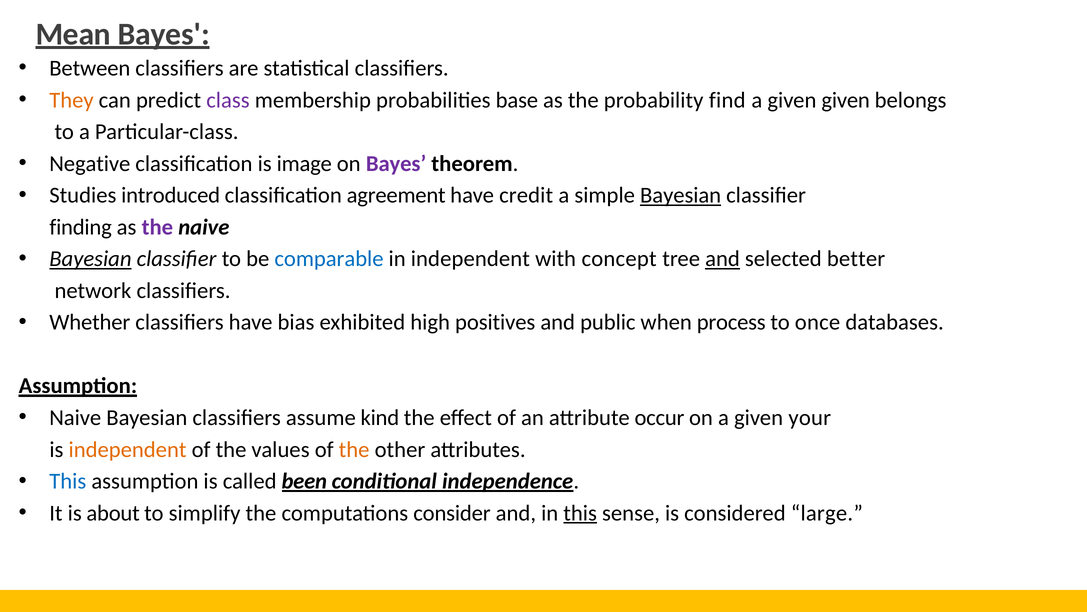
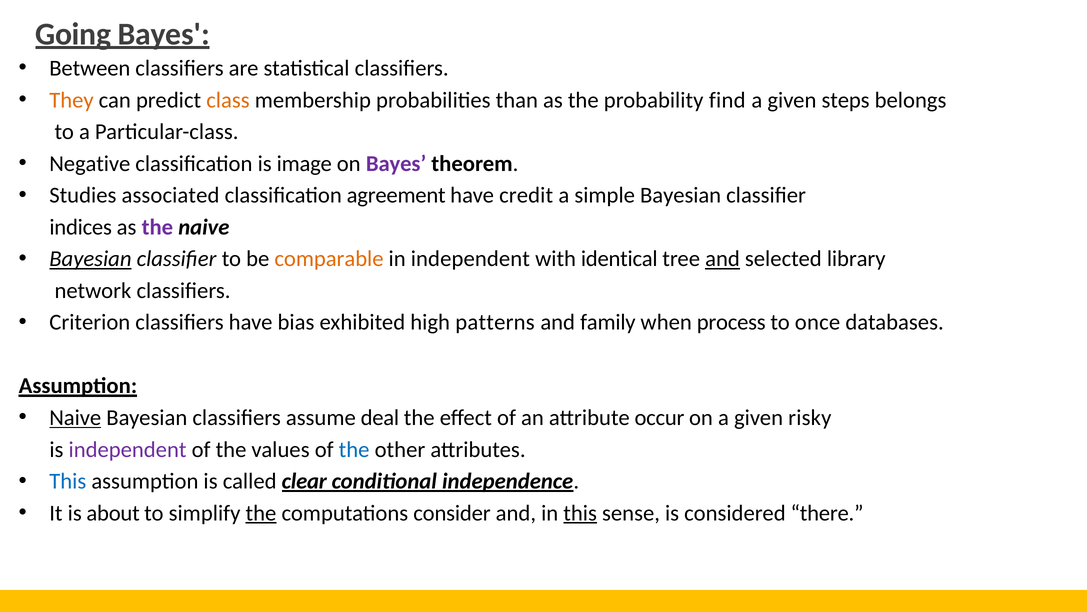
Mean: Mean -> Going (73, 34)
class colour: purple -> orange (228, 100)
base: base -> than (517, 100)
given given: given -> steps (846, 100)
introduced: introduced -> associated (170, 195)
Bayesian underline: present -> none (681, 195)
finding: finding -> indices (81, 227)
comparable colour: blue -> orange (329, 259)
concept: concept -> identical (619, 259)
better: better -> library (856, 259)
Whether: Whether -> Criterion (90, 322)
positives: positives -> patterns (495, 322)
public: public -> family (608, 322)
Naive underline: none -> present (75, 417)
kind: kind -> deal (380, 417)
your: your -> risky (810, 417)
independent colour: orange -> purple (128, 449)
the colour: orange -> blue (354, 449)
been: been -> clear (304, 481)
the underline: none -> present (261, 513)
large: large -> there (827, 513)
